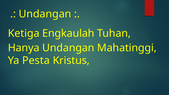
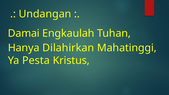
Ketiga: Ketiga -> Damai (24, 33)
Hanya Undangan: Undangan -> Dilahirkan (68, 48)
